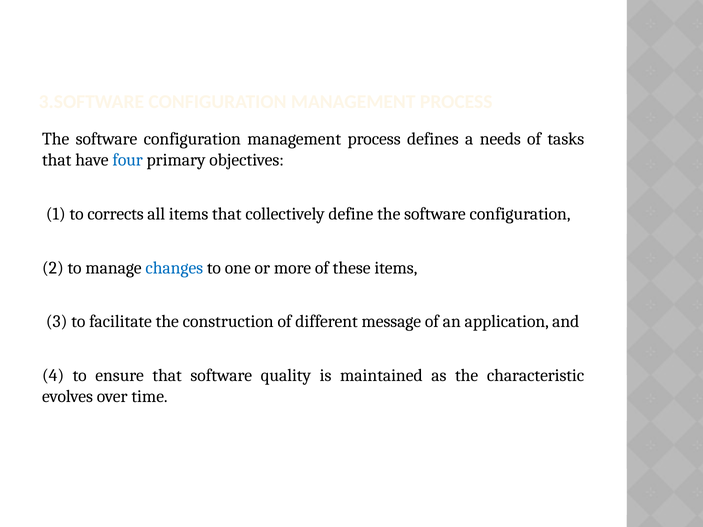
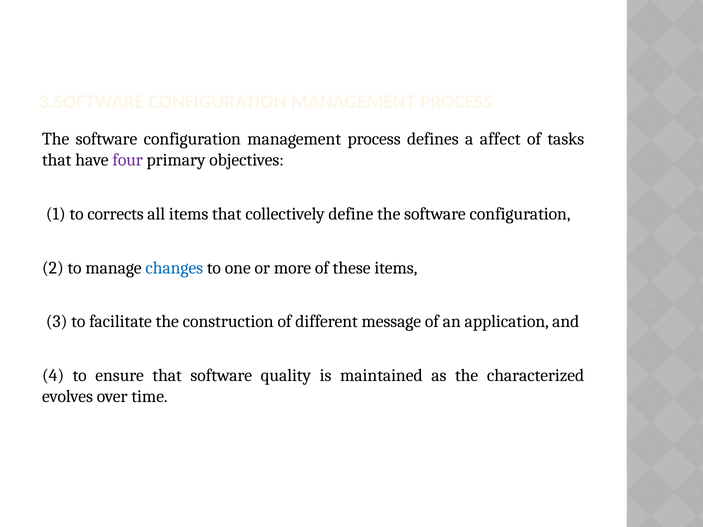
needs: needs -> affect (500, 139)
four colour: blue -> purple (128, 160)
characteristic: characteristic -> characterized (536, 376)
